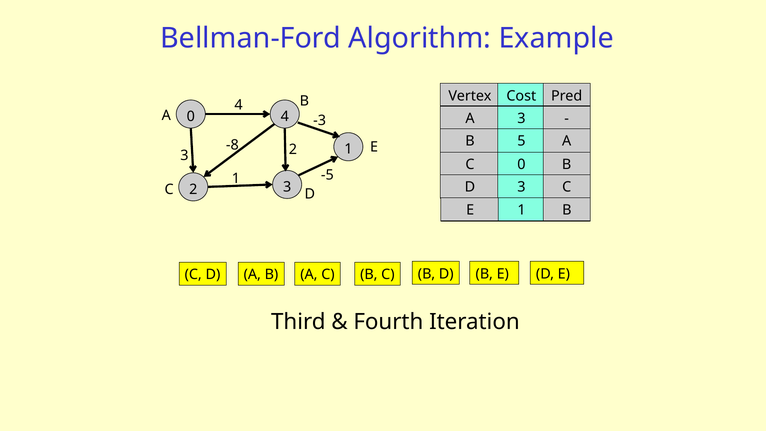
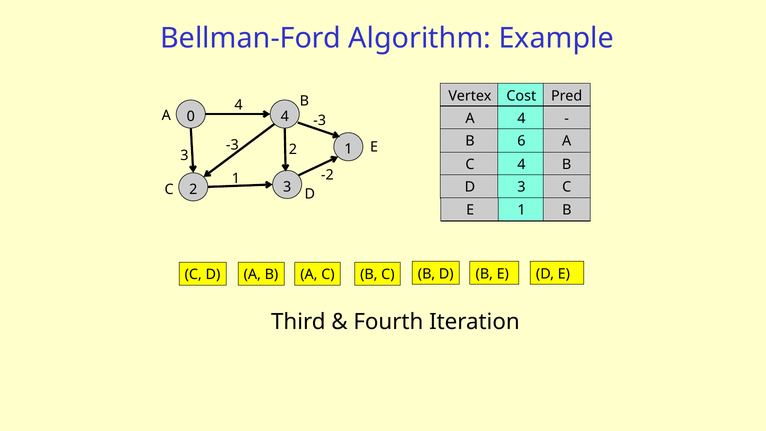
A 3: 3 -> 4 (521, 118)
5: 5 -> 6 (521, 141)
-8: -8 -> -3 (232, 145)
C 0: 0 -> 4 (521, 165)
-5: -5 -> -2 (327, 175)
